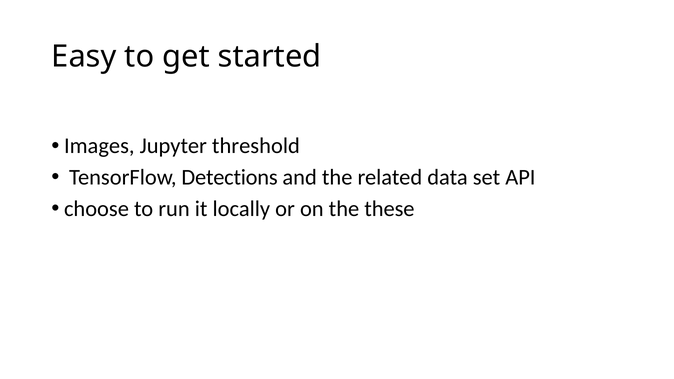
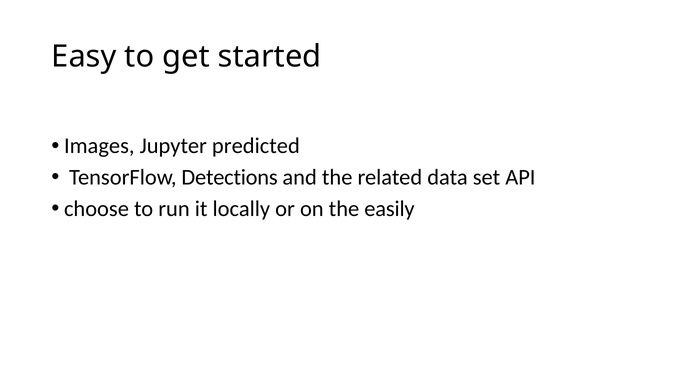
threshold: threshold -> predicted (256, 146)
these: these -> easily (389, 209)
